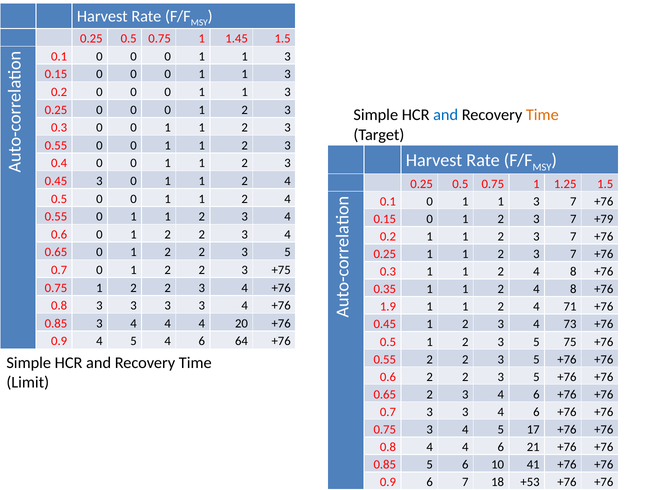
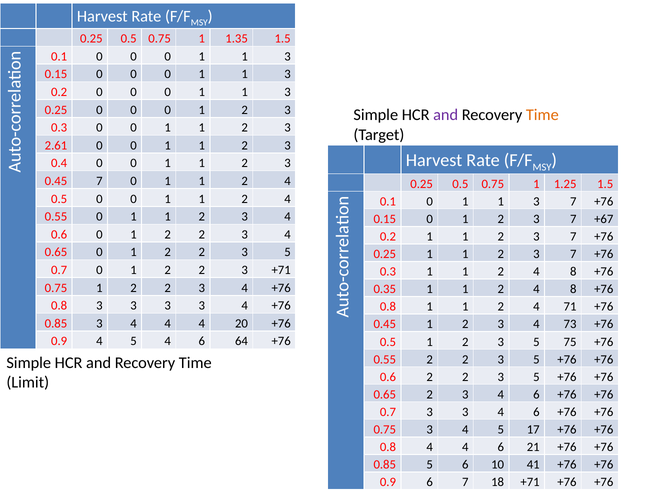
1.45: 1.45 -> 1.35 (237, 39)
and colour: blue -> purple (446, 115)
0.55: 0.55 -> 2.61 (56, 145)
0.45 3: 3 -> 7 (99, 181)
+79: +79 -> +67 (604, 219)
3 +75: +75 -> +71 (281, 270)
1.9: 1.9 -> 0.8 (388, 307)
18 +53: +53 -> +71 (530, 482)
